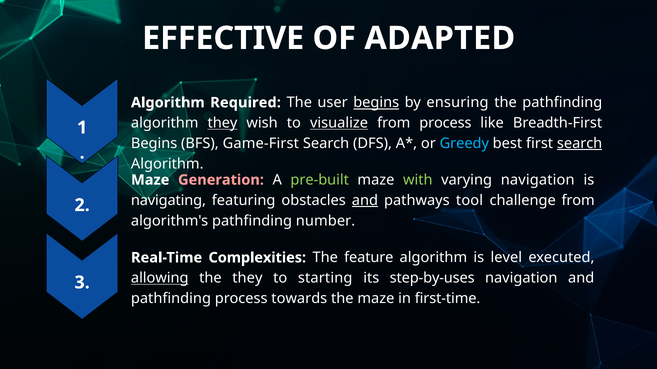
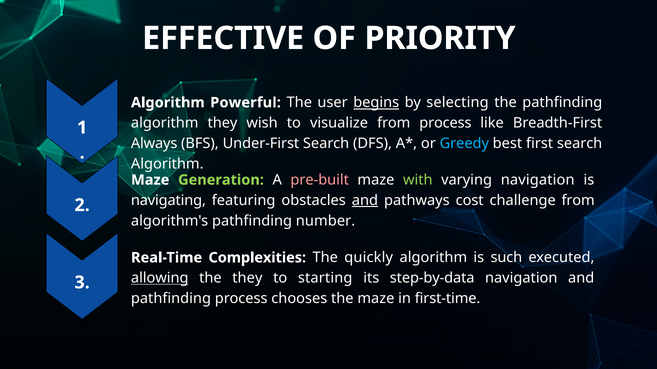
ADAPTED: ADAPTED -> PRIORITY (440, 38)
Required: Required -> Powerful (246, 103)
ensuring: ensuring -> selecting (457, 103)
they underline: present -> none (222, 123)
visualize underline: present -> none (339, 123)
Begins: Begins -> Always (154, 144)
Game-First: Game-First -> Under-First (261, 144)
search underline: present -> none (580, 144)
Generation colour: pink -> light green (221, 180)
pre-built colour: light green -> pink (320, 180)
tool: tool -> cost (470, 201)
feature: feature -> quickly (369, 258)
level: level -> such (506, 258)
step-by-uses: step-by-uses -> step-by-data (432, 278)
towards: towards -> chooses (299, 299)
